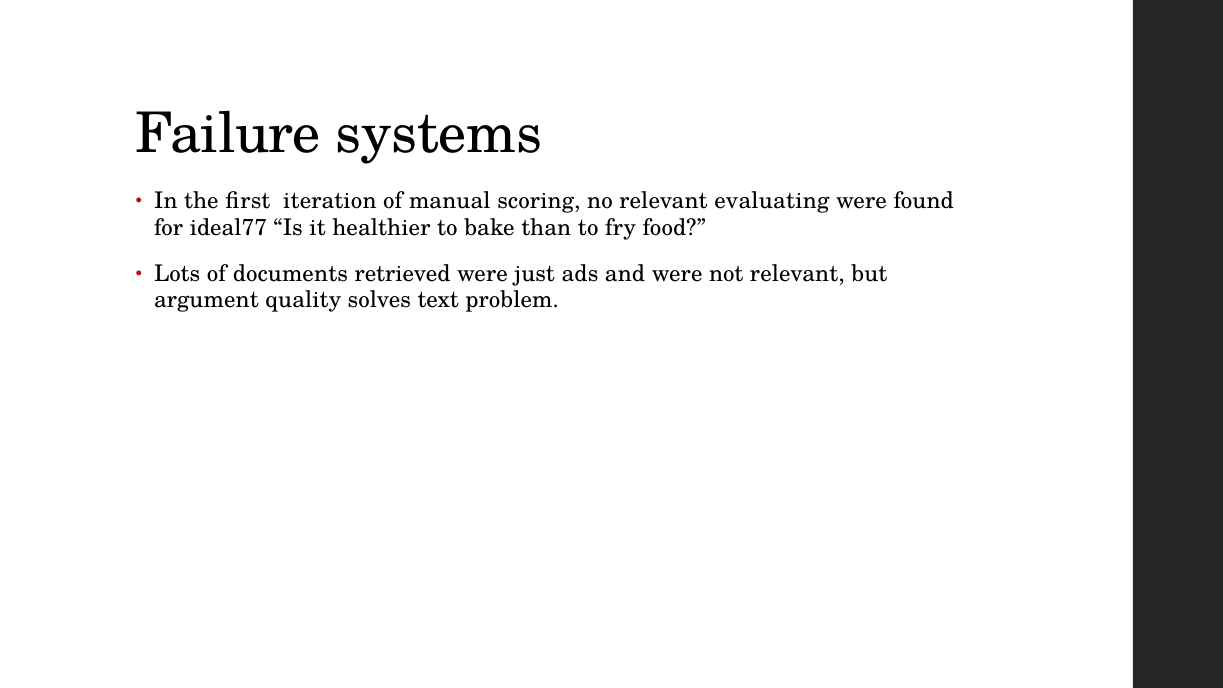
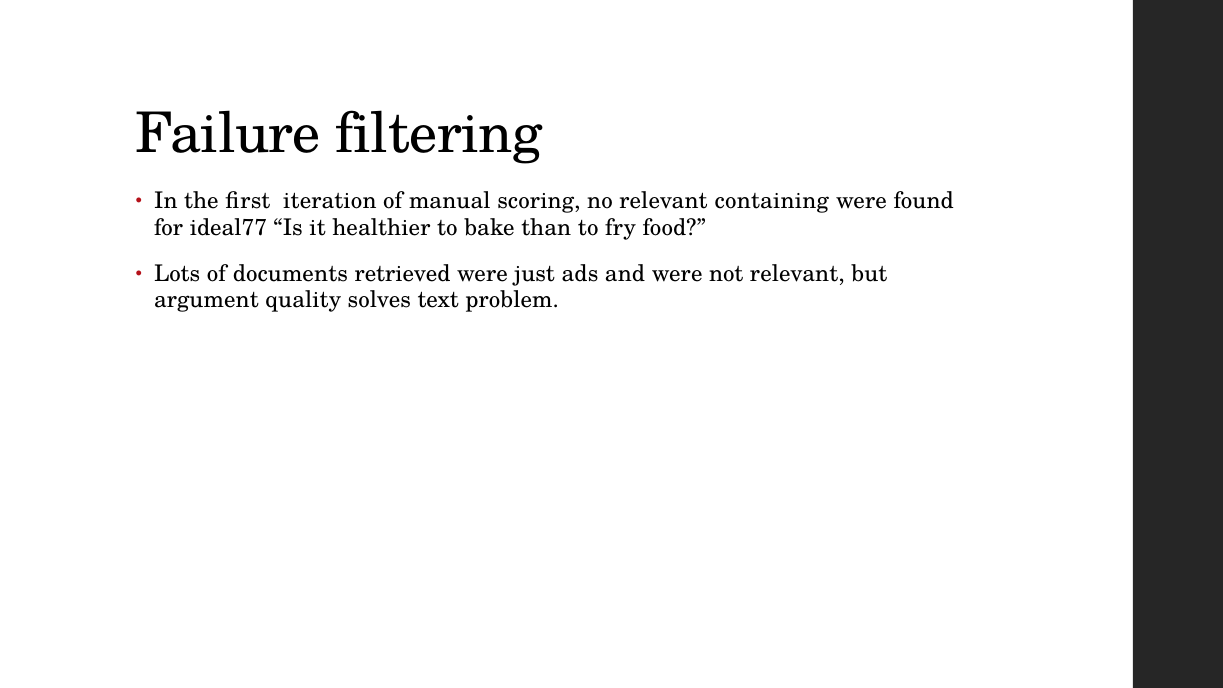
systems: systems -> filtering (439, 134)
evaluating: evaluating -> containing (772, 201)
